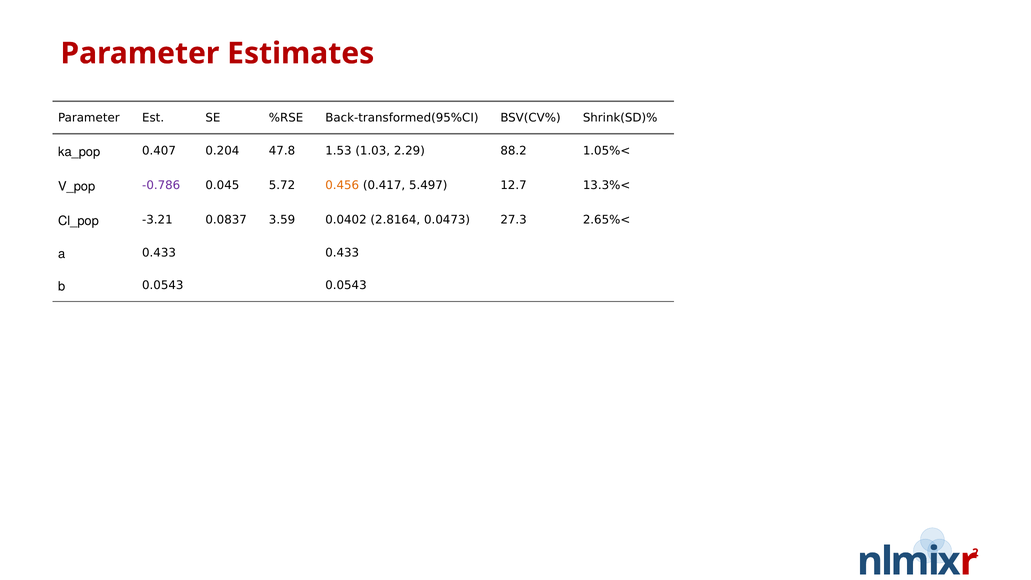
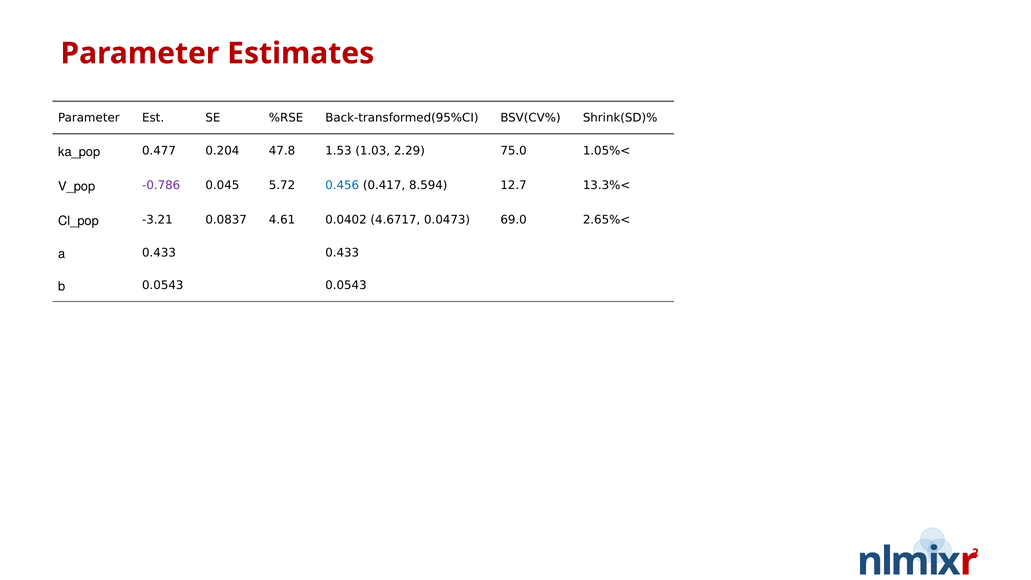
0.407: 0.407 -> 0.477 (159, 151)
88.2: 88.2 -> 75.0 (514, 151)
0.456 colour: orange -> blue (342, 185)
5.497: 5.497 -> 8.594 (428, 185)
3.59: 3.59 -> 4.61 (282, 220)
2.8164: 2.8164 -> 4.6717 (395, 220)
27.3: 27.3 -> 69.0 (514, 220)
